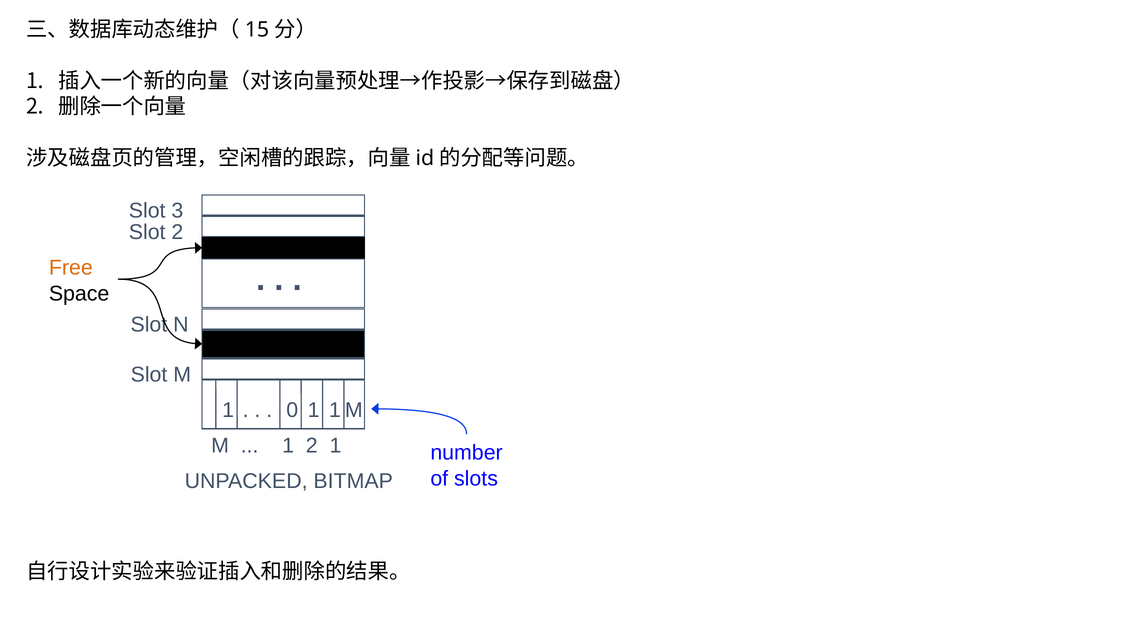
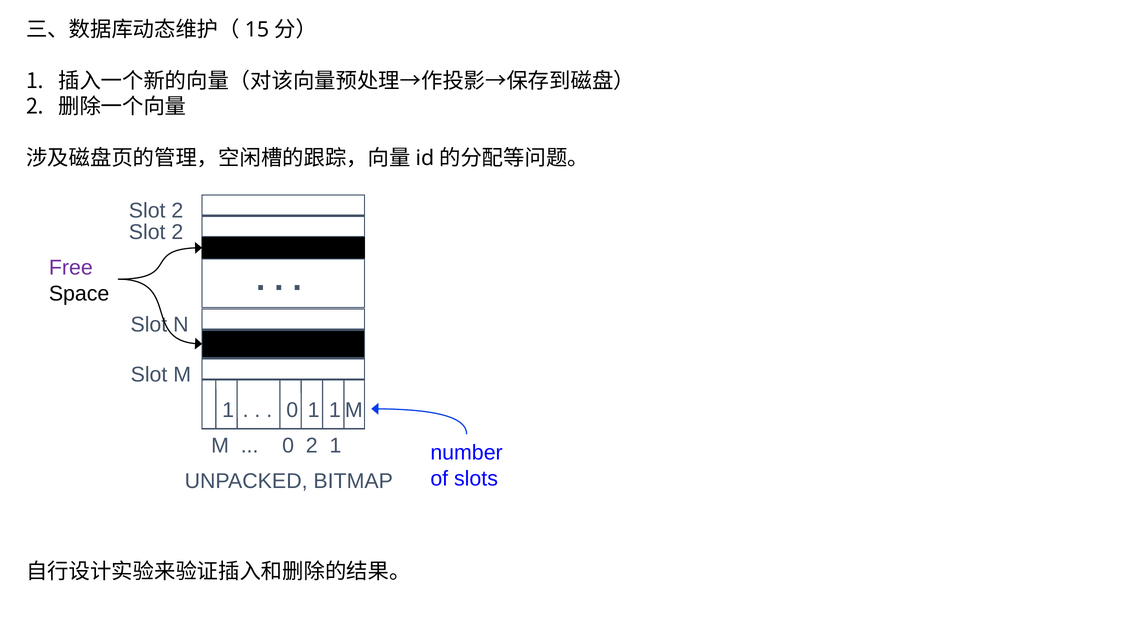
3: 3 -> 2 (177, 211)
Free colour: orange -> purple (71, 268)
1: 1 -> 0 (288, 446)
